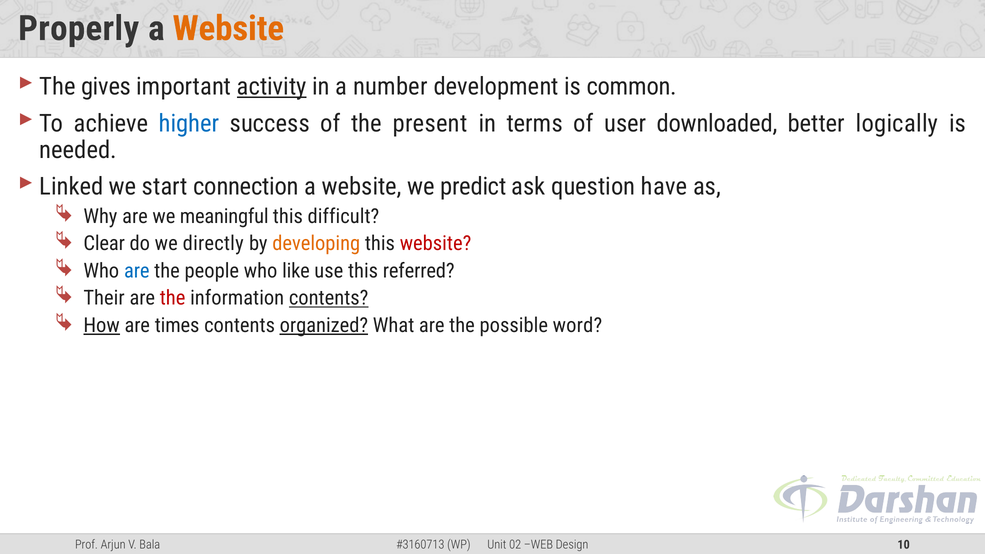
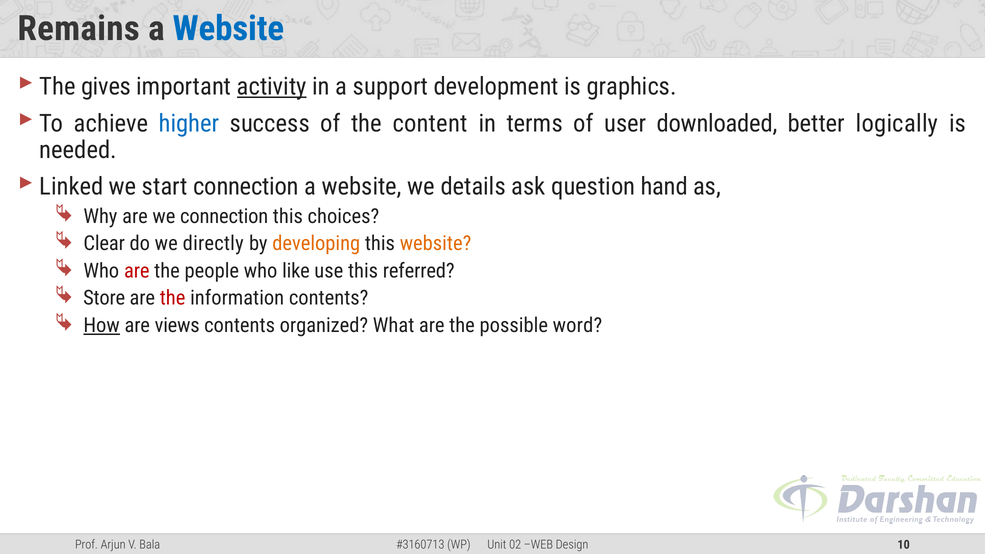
Properly: Properly -> Remains (79, 29)
Website colour: orange -> blue (228, 29)
number: number -> support (390, 87)
common: common -> graphics (632, 87)
present: present -> content (430, 123)
predict: predict -> details (473, 187)
have: have -> hand (664, 187)
we meaningful: meaningful -> connection (224, 216)
difficult: difficult -> choices (343, 216)
website colour: red -> orange (436, 244)
are colour: blue -> red (137, 271)
Their: Their -> Store (104, 298)
contents underline: present -> none (329, 298)
times: times -> views (177, 326)
organized underline: present -> none (324, 326)
